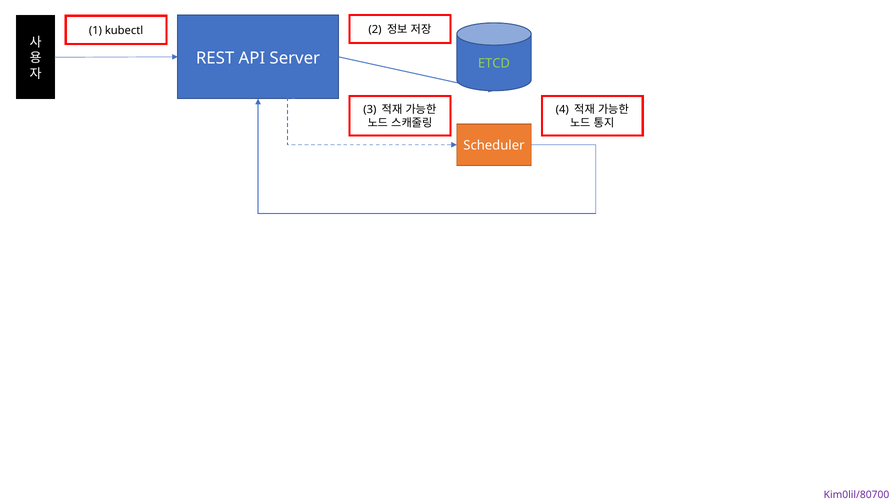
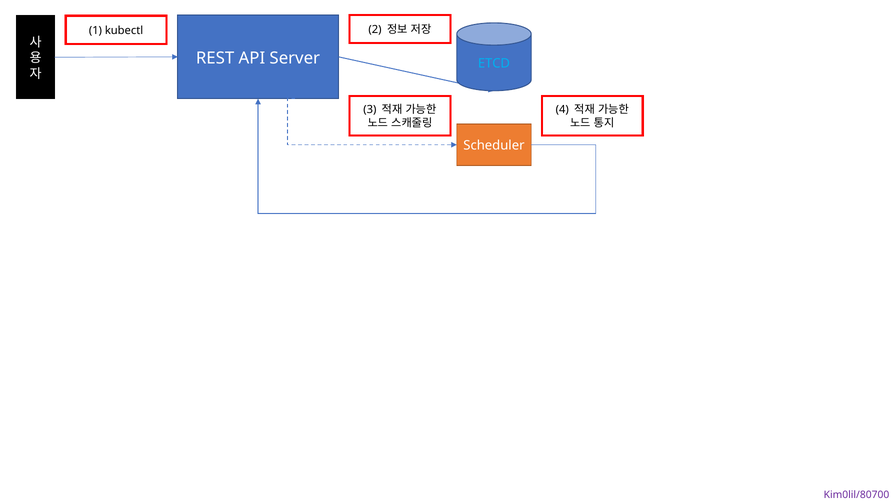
ETCD colour: light green -> light blue (494, 63)
